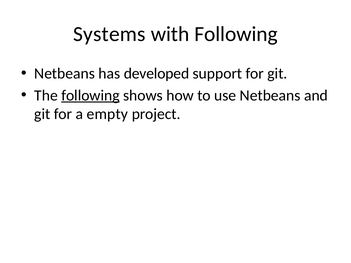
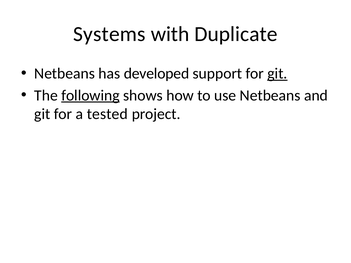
with Following: Following -> Duplicate (236, 34)
git underline: none -> present (277, 74)
empty: empty -> tested (107, 114)
